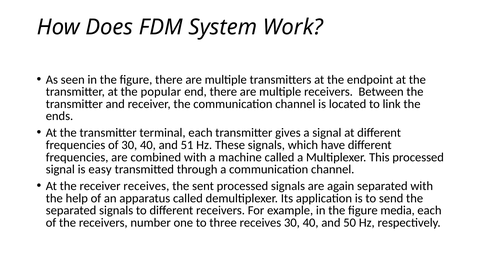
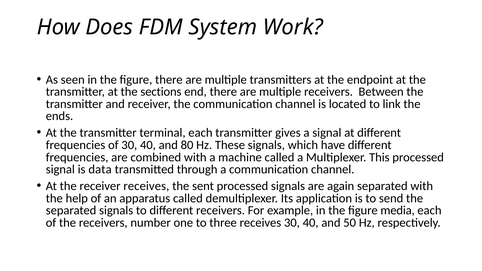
popular: popular -> sections (161, 92)
51: 51 -> 80 (187, 145)
easy: easy -> data (100, 169)
